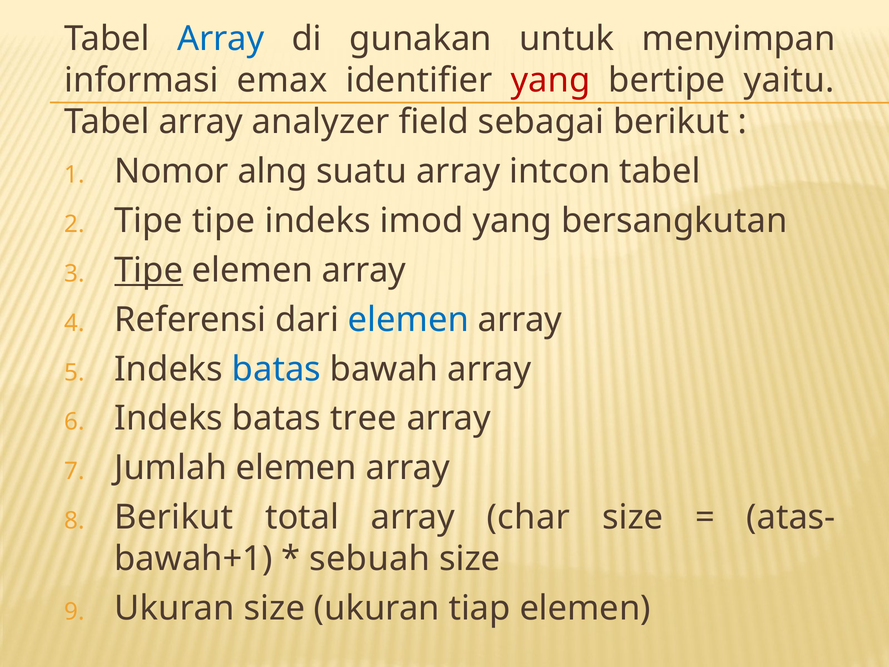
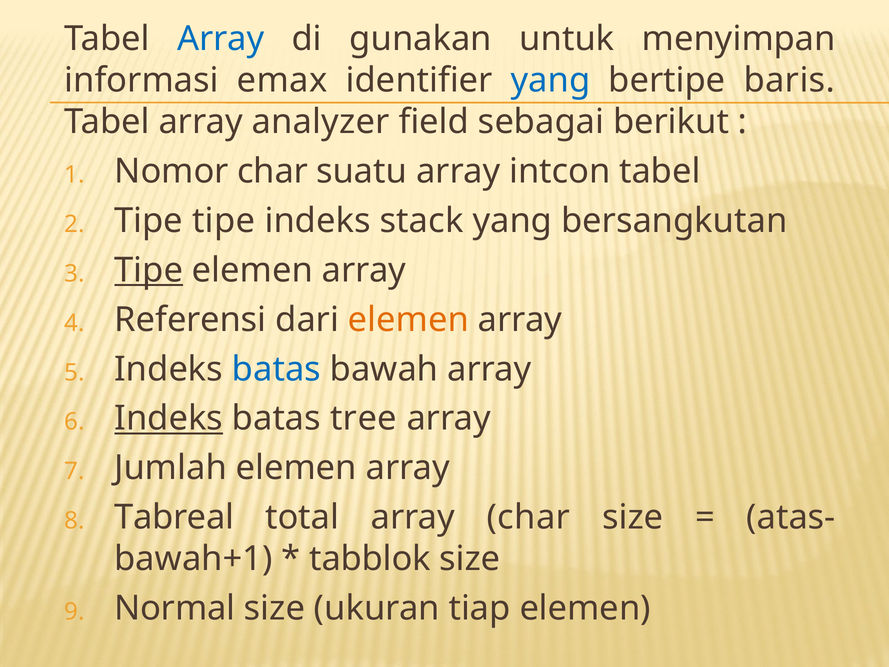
yang colour: red -> blue (551, 80)
yaitu: yaitu -> baris (789, 80)
Nomor alng: alng -> char (273, 171)
imod: imod -> stack (422, 221)
elemen colour: blue -> orange (408, 320)
Indeks underline: none -> present (169, 418)
Berikut: Berikut -> Tabreal (174, 517)
sebuah: sebuah -> tabblok (370, 559)
Ukuran: Ukuran -> Normal (175, 608)
